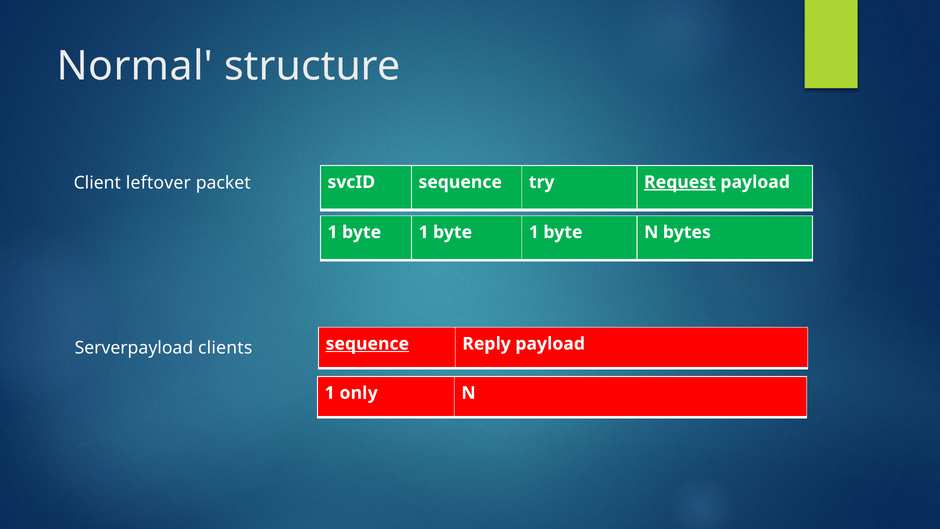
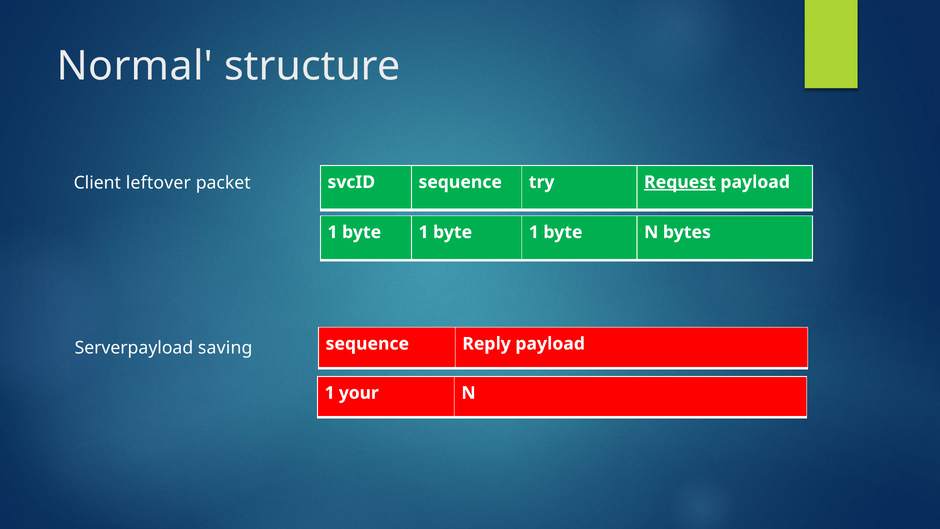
sequence underline: present -> none (367, 344)
clients: clients -> saving (225, 348)
only: only -> your (359, 393)
